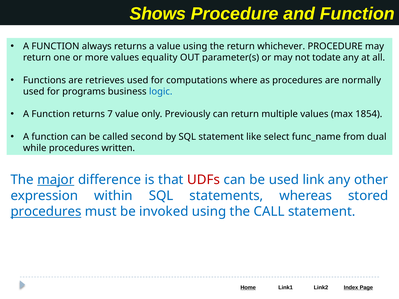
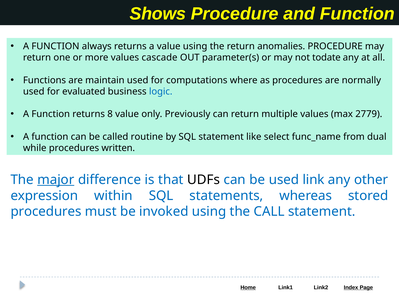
whichever: whichever -> anomalies (281, 46)
equality: equality -> cascade (159, 58)
retrieves: retrieves -> maintain (105, 80)
programs: programs -> evaluated (84, 92)
7: 7 -> 8 (110, 114)
1854: 1854 -> 2779 (369, 114)
second: second -> routine (147, 137)
UDFs colour: red -> black (204, 180)
procedures underline: present -> none (46, 212)
